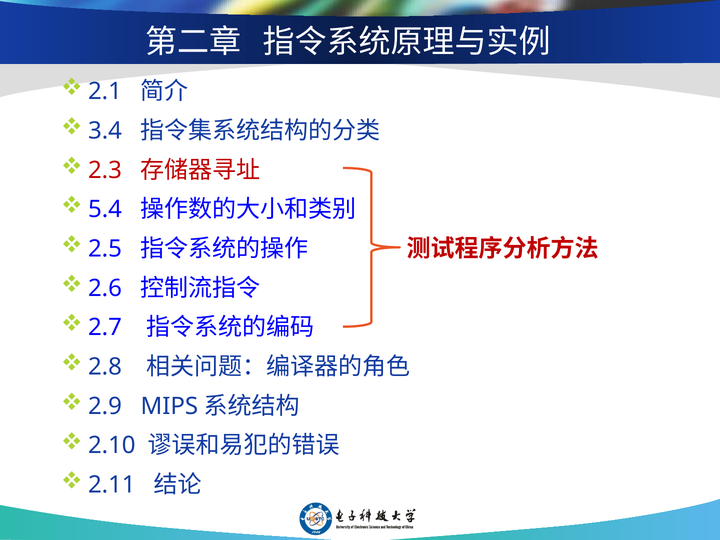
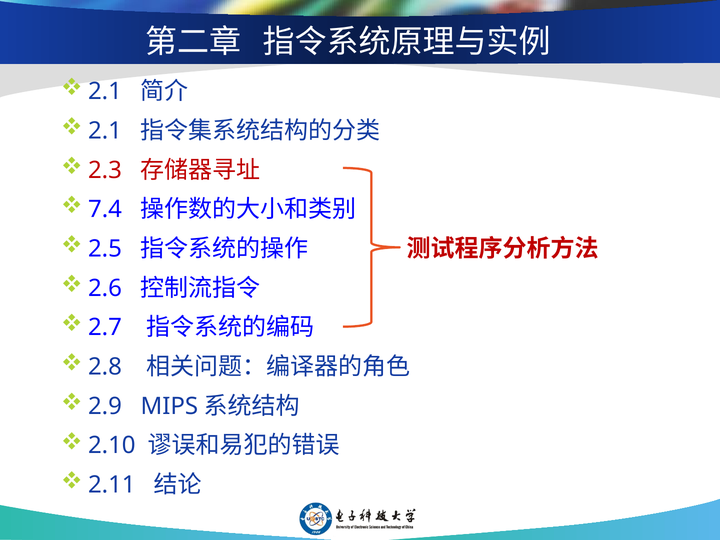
3.4: 3.4 -> 2.1 (105, 131)
5.4: 5.4 -> 7.4 (105, 209)
